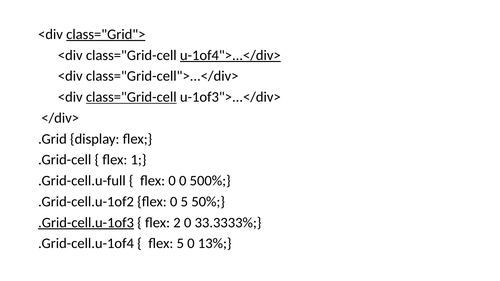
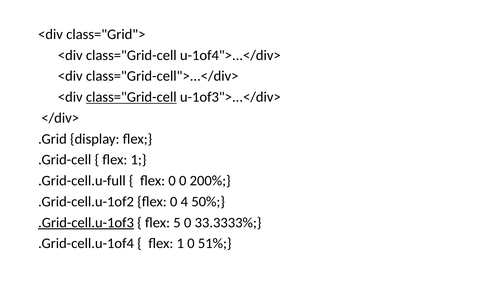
class="Grid"> underline: present -> none (106, 34)
u-1of4">...</div> underline: present -> none (230, 55)
500%: 500% -> 200% (210, 181)
0 5: 5 -> 4 (184, 202)
2: 2 -> 5 (177, 223)
5: 5 -> 1 (180, 244)
13%: 13% -> 51% (215, 244)
